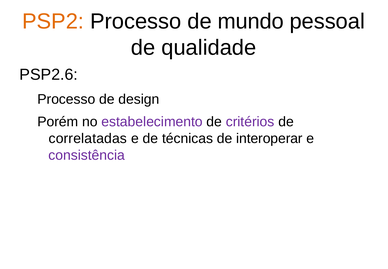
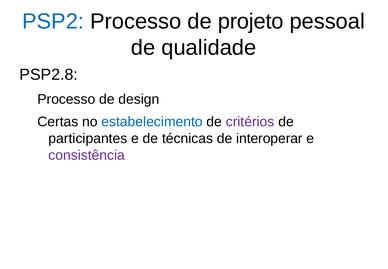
PSP2 colour: orange -> blue (53, 21)
mundo: mundo -> projeto (251, 21)
PSP2.6: PSP2.6 -> PSP2.8 (49, 74)
Porém: Porém -> Certas (58, 122)
estabelecimento colour: purple -> blue (152, 122)
correlatadas: correlatadas -> participantes (88, 138)
